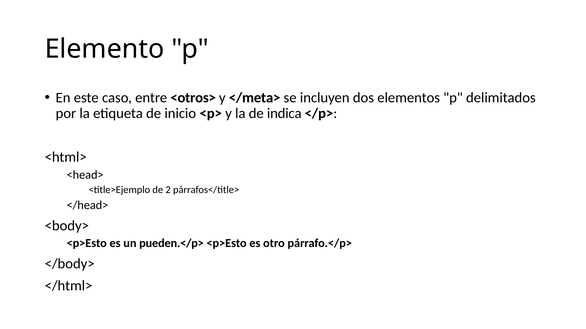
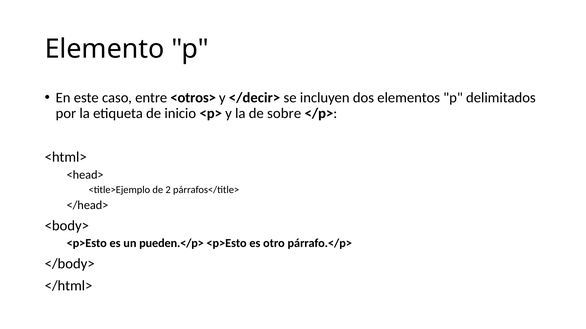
</meta>: </meta> -> </decir> (254, 98)
indica: indica -> sobre (284, 114)
